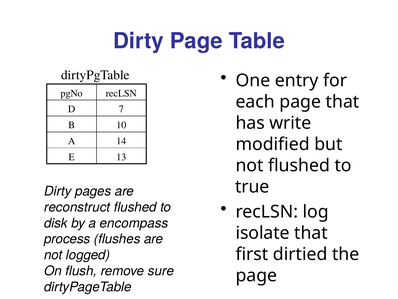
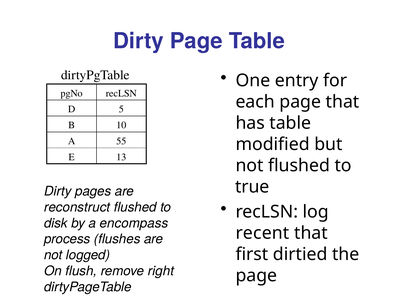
7: 7 -> 5 (121, 109)
has write: write -> table (290, 123)
14: 14 -> 55 (121, 141)
isolate: isolate -> recent (262, 233)
sure: sure -> right (161, 271)
